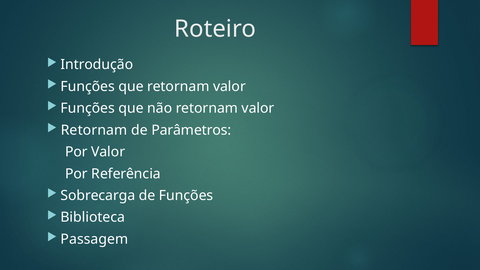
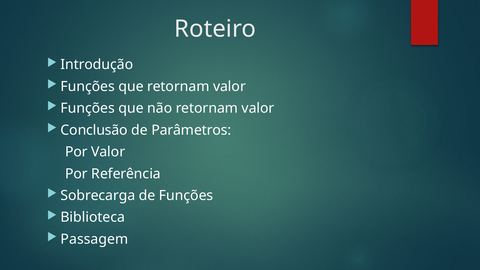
Retornam: Retornam -> Conclusão (94, 130)
